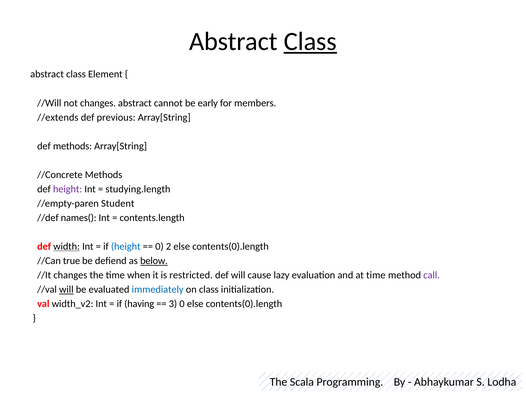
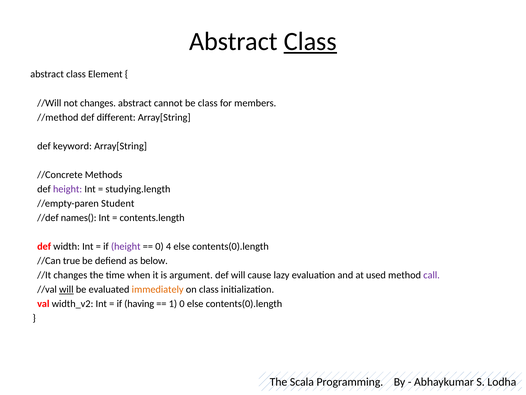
be early: early -> class (208, 103)
//extends: //extends -> //method (58, 117)
previous: previous -> different (116, 117)
def methods: methods -> keyword (72, 146)
width underline: present -> none (67, 246)
height colour: blue -> purple (126, 246)
2: 2 -> 4 (169, 246)
below underline: present -> none (154, 260)
restricted: restricted -> argument (191, 275)
at time: time -> used (376, 275)
immediately colour: blue -> orange (158, 289)
3: 3 -> 1 (173, 303)
